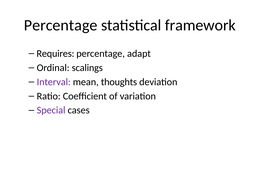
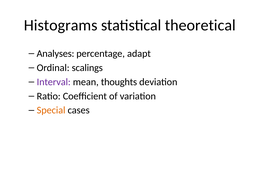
Percentage: Percentage -> Histograms (61, 25)
framework: framework -> theoretical (200, 25)
Requires: Requires -> Analyses (55, 54)
Special colour: purple -> orange (51, 110)
